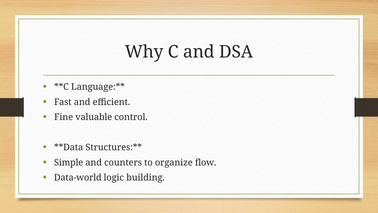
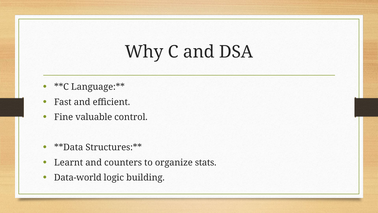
Simple: Simple -> Learnt (69, 162)
flow: flow -> stats (206, 162)
